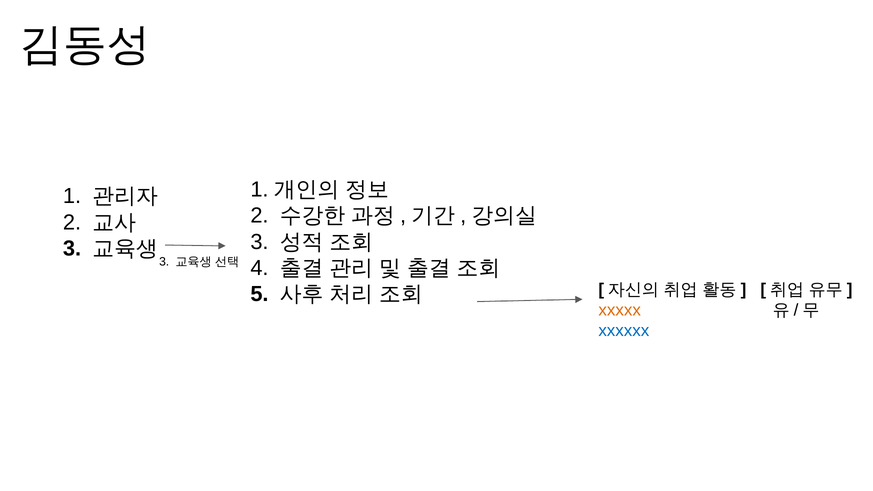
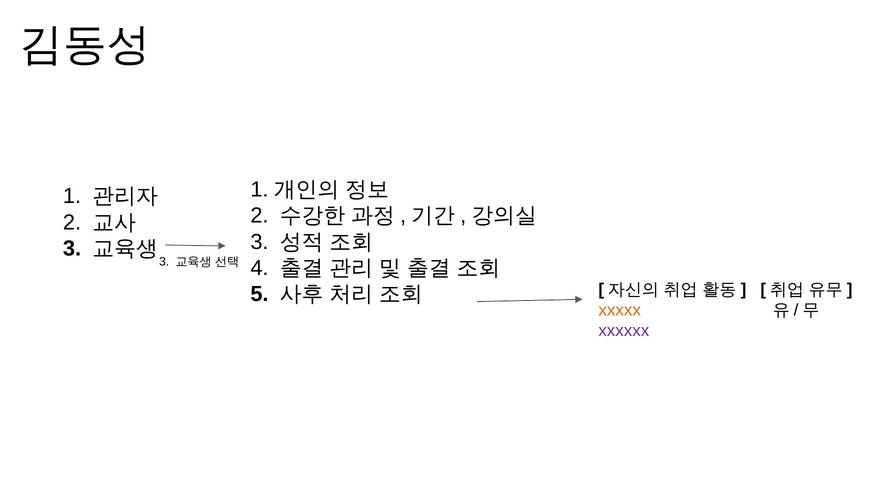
xxxxxx colour: blue -> purple (624, 331)
